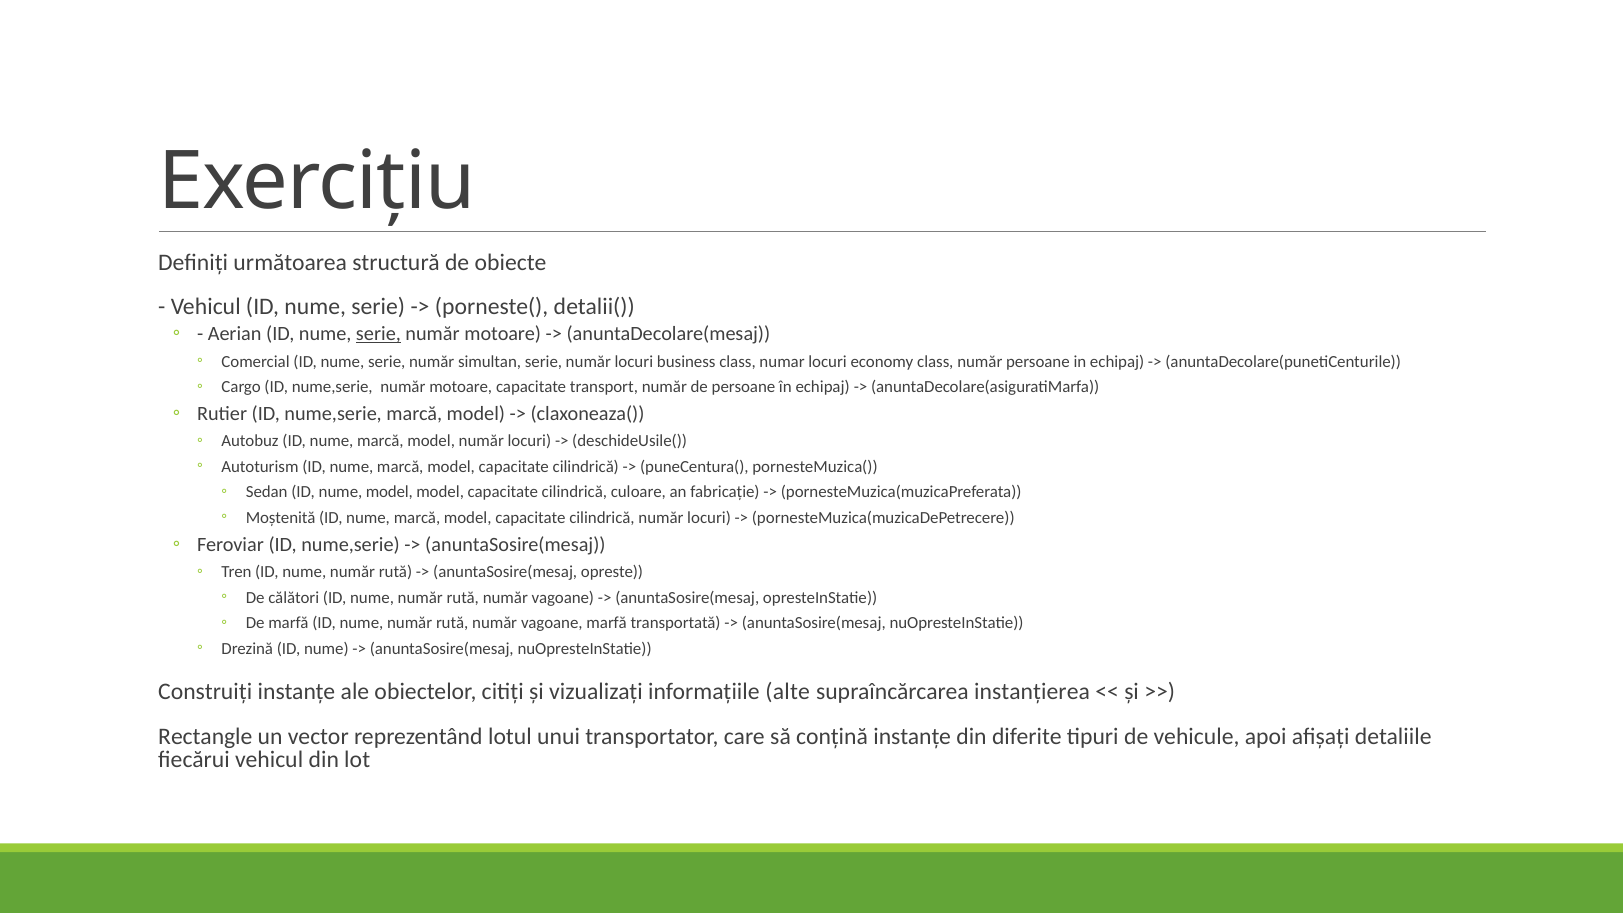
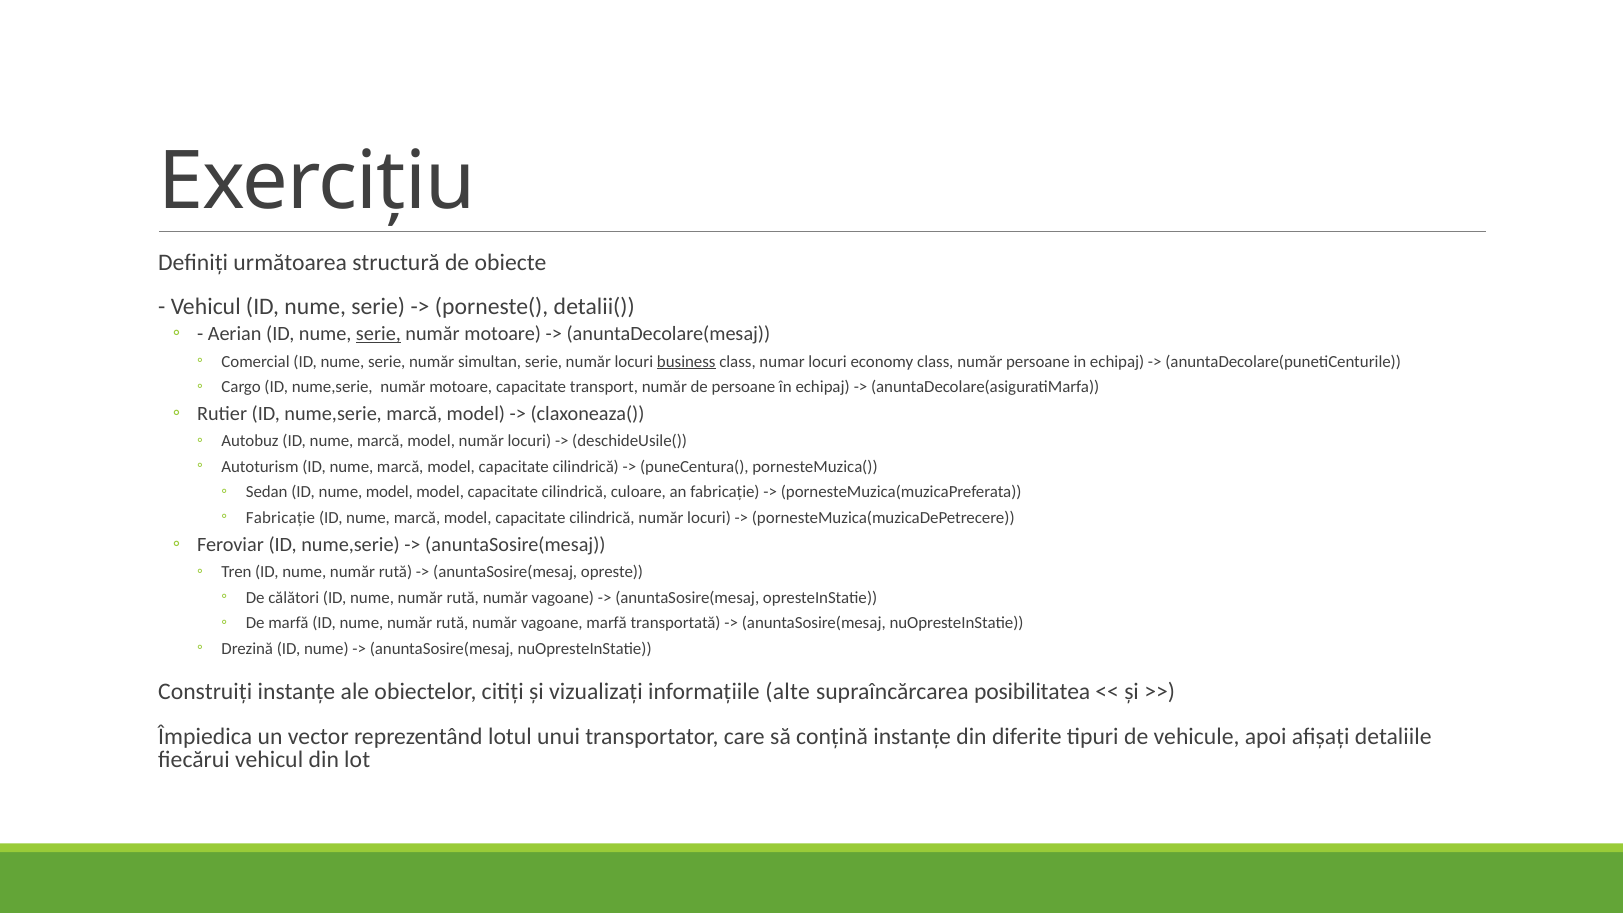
business underline: none -> present (686, 361)
Moștenită: Moștenită -> Fabricație (280, 518)
instanțierea: instanțierea -> posibilitatea (1032, 692)
Rectangle: Rectangle -> Împiedica (205, 736)
